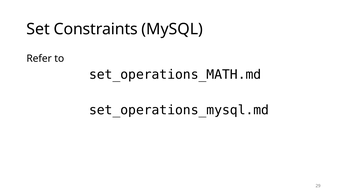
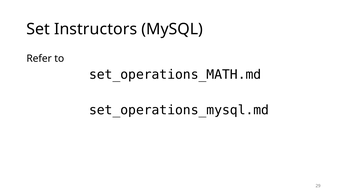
Constraints: Constraints -> Instructors (96, 29)
